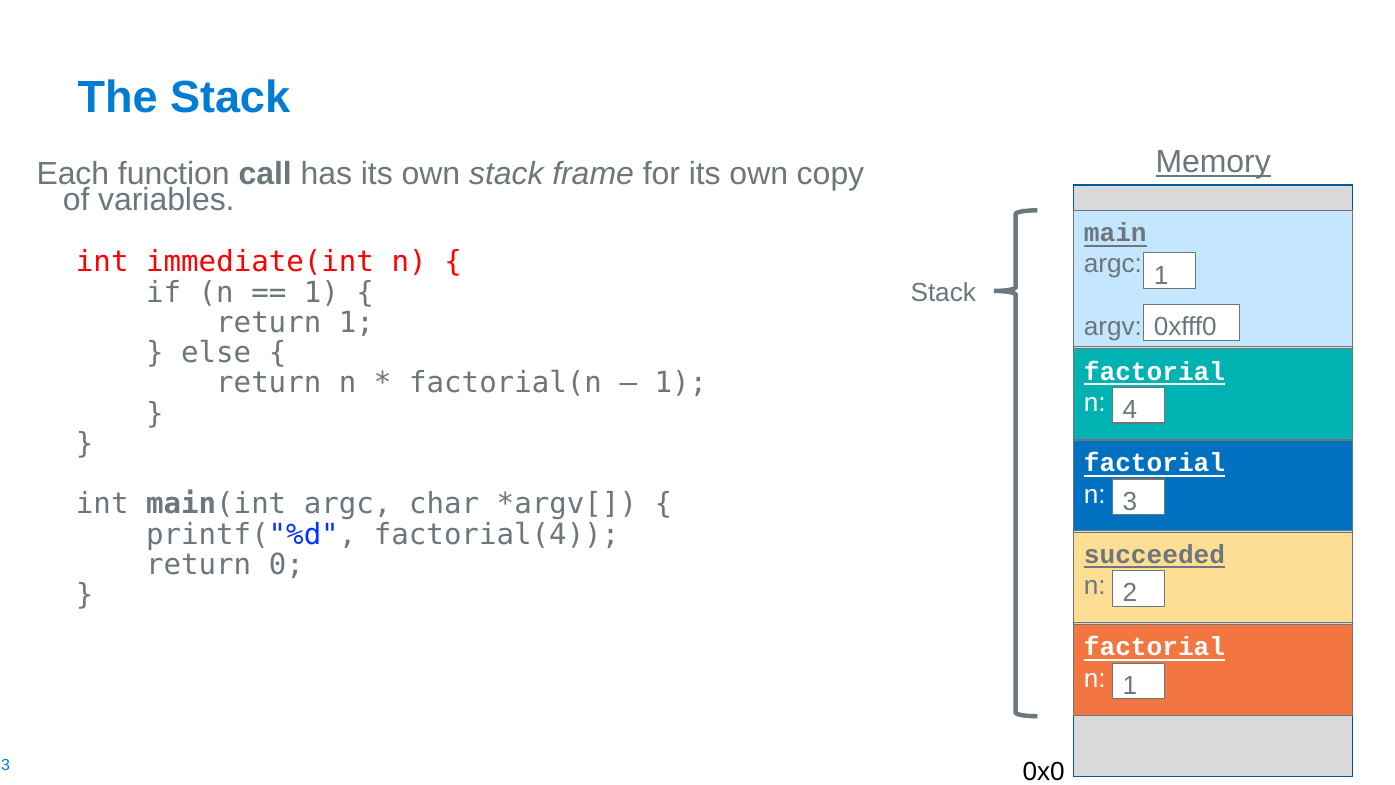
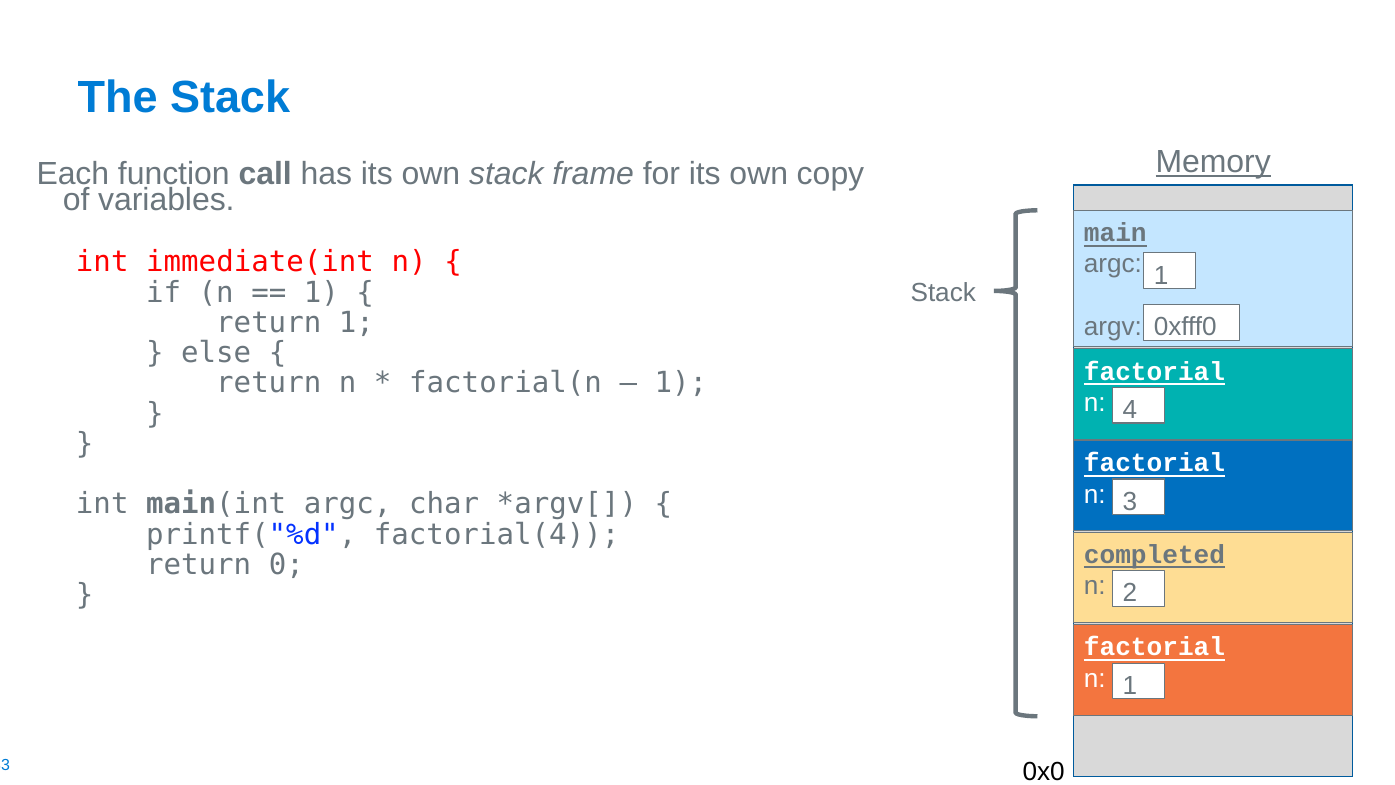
succeeded: succeeded -> completed (1155, 554)
